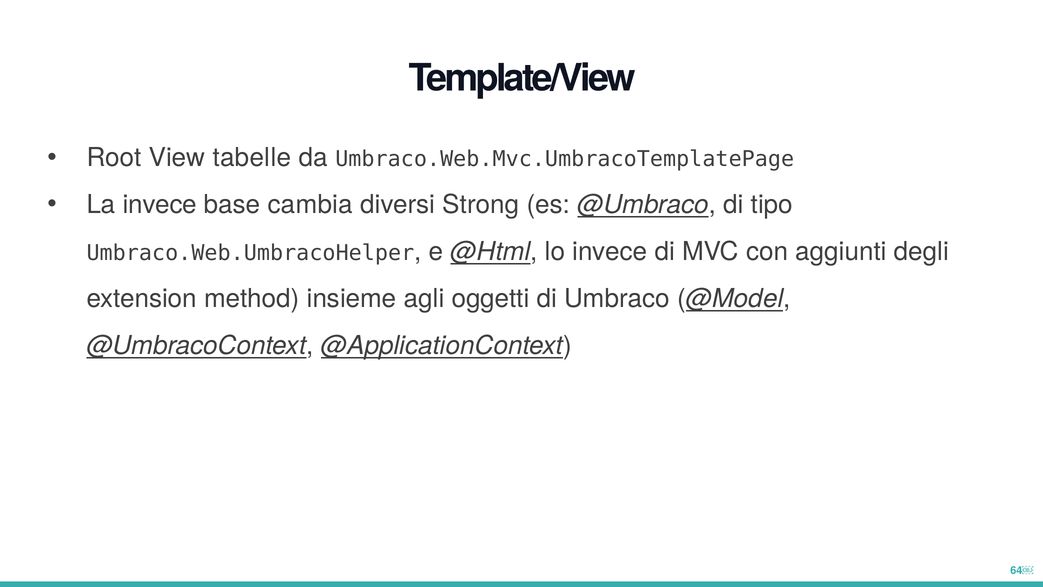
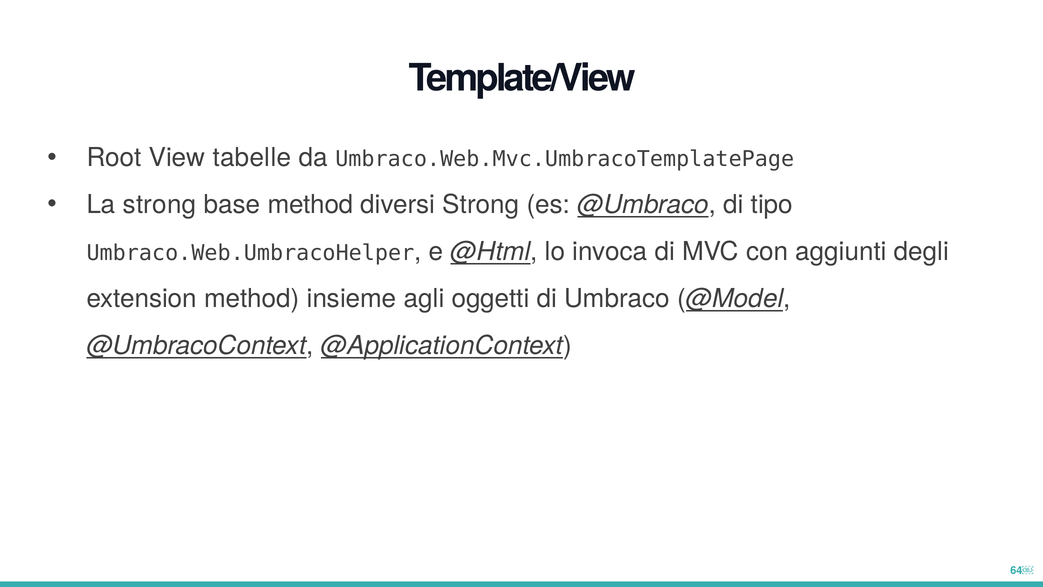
La invece: invece -> strong (160, 205)
base cambia: cambia -> method (310, 205)
lo invece: invece -> invoca (610, 252)
